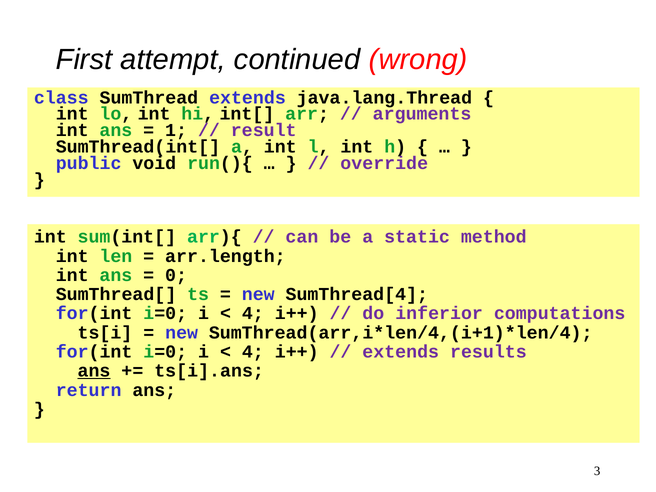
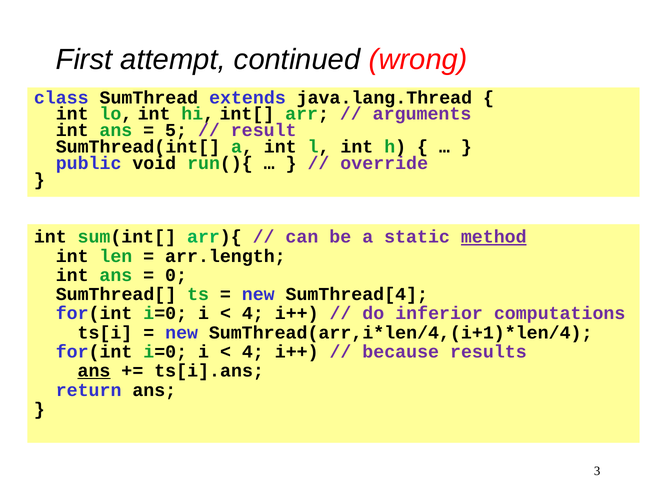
1: 1 -> 5 (176, 130)
method underline: none -> present (494, 237)
extends: extends -> because (401, 352)
